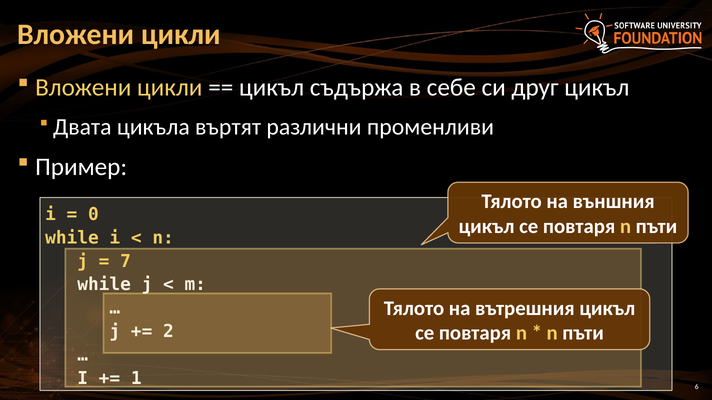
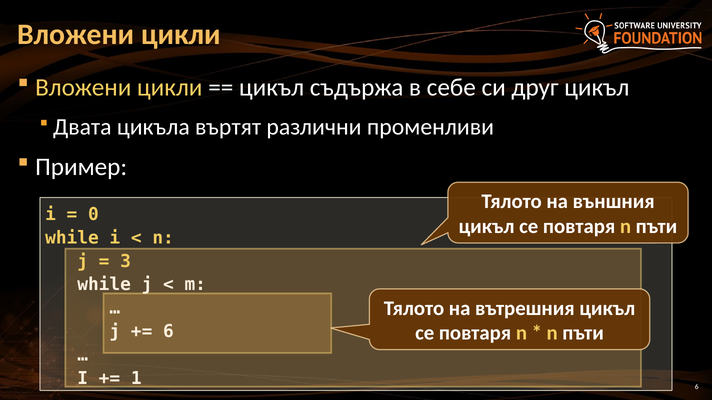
7: 7 -> 3 (126, 262)
2: 2 -> 6 (168, 332)
